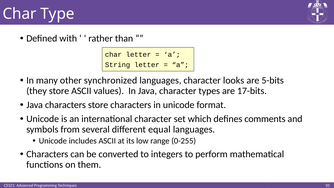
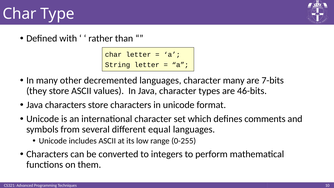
synchronized: synchronized -> decremented (111, 80)
character looks: looks -> many (234, 80)
5-bits: 5-bits -> 7-bits (273, 80)
17-bits: 17-bits -> 46-bits (252, 91)
